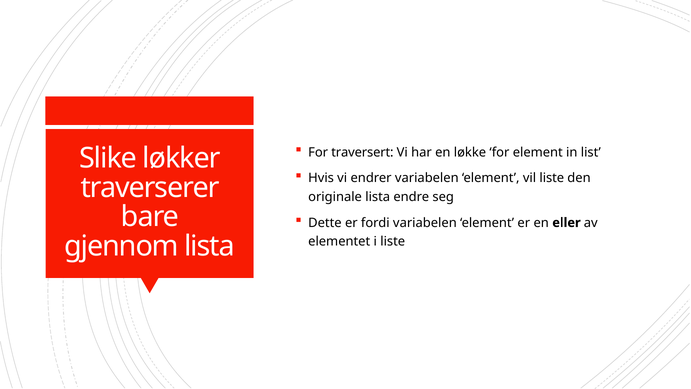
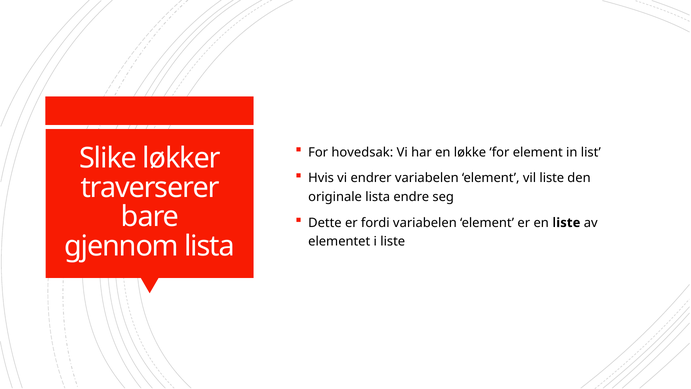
traversert: traversert -> hovedsak (362, 152)
en eller: eller -> liste (566, 223)
